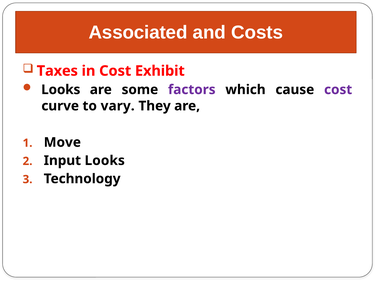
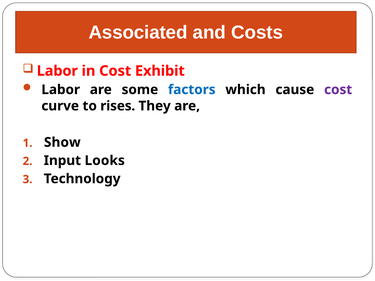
Taxes: Taxes -> Labor (57, 71)
Looks: Looks -> Labor (61, 90)
factors colour: purple -> blue (192, 90)
vary: vary -> rises (118, 106)
Move: Move -> Show (62, 142)
